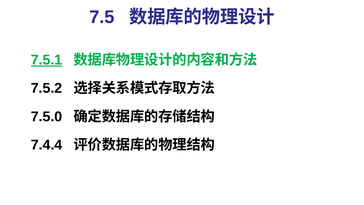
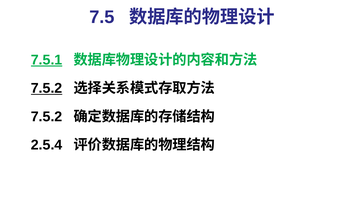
7.5.2 underline: none -> present (47, 88)
7.5.0: 7.5.0 -> 7.5.2 (47, 116)
7.4.4: 7.4.4 -> 2.5.4 (47, 145)
